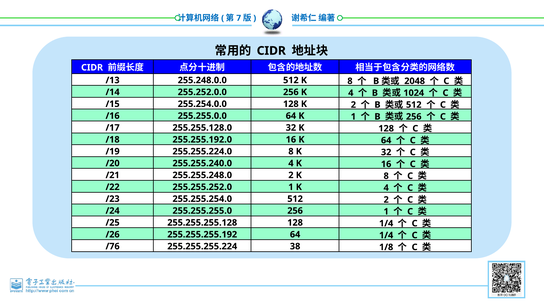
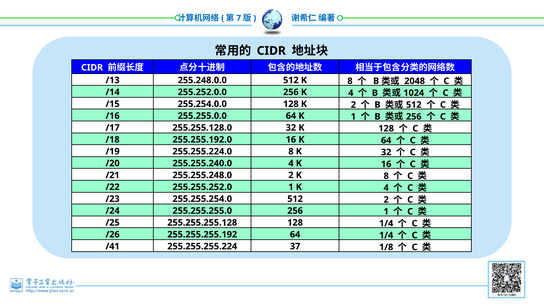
/76: /76 -> /41 (113, 246)
38: 38 -> 37 (295, 246)
